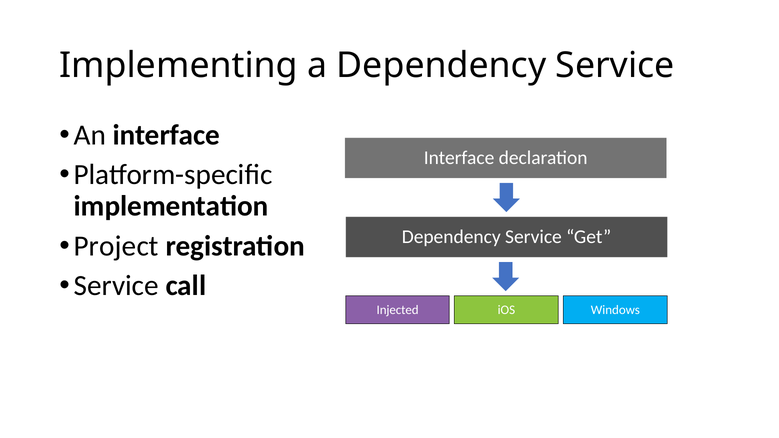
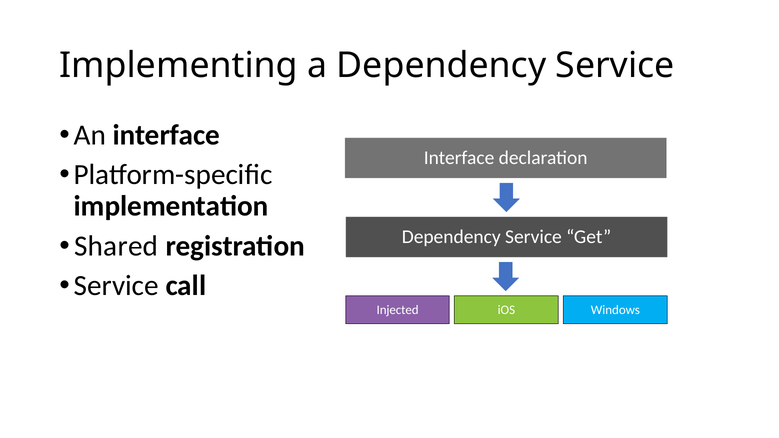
Project: Project -> Shared (116, 246)
